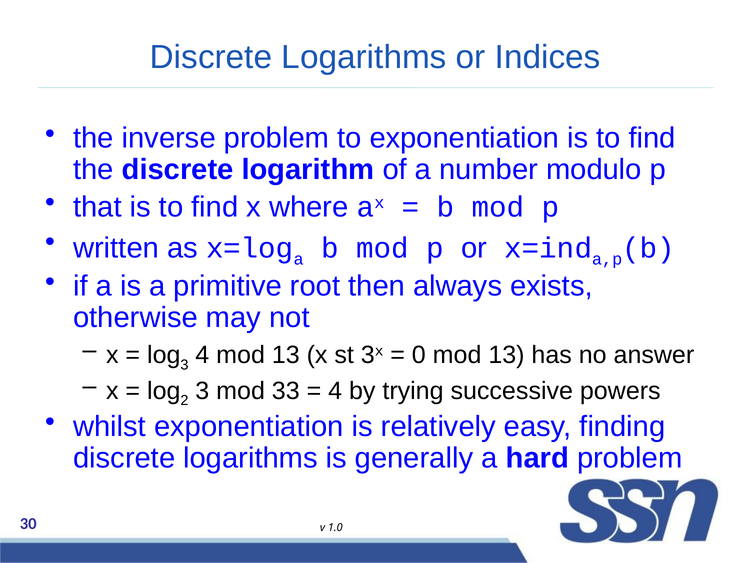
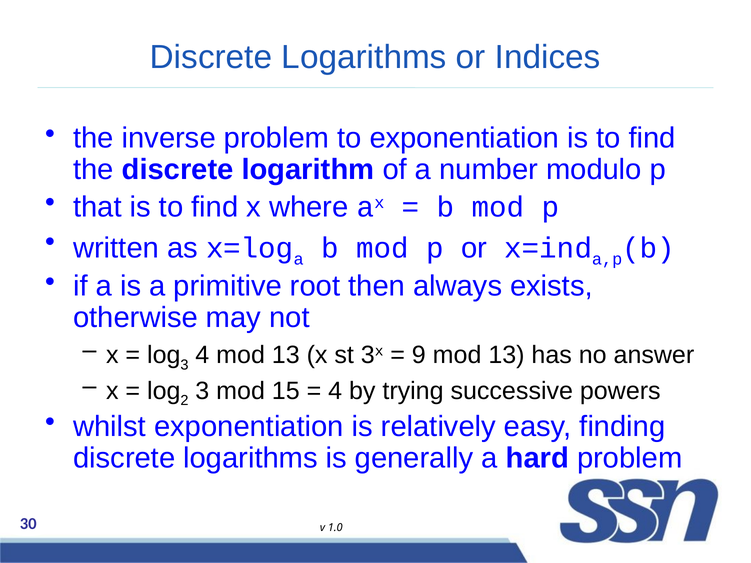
0: 0 -> 9 (419, 355)
33: 33 -> 15 (286, 391)
